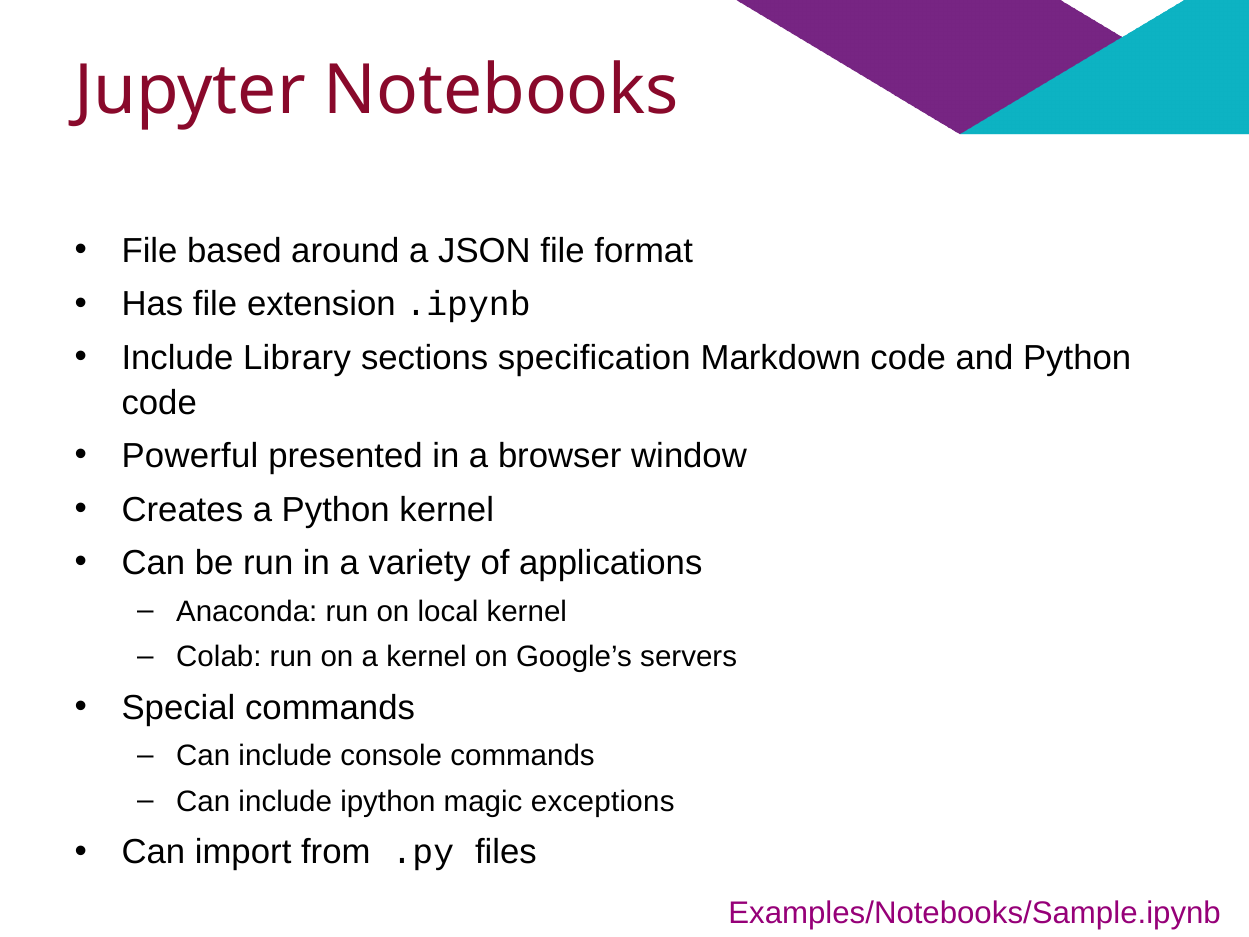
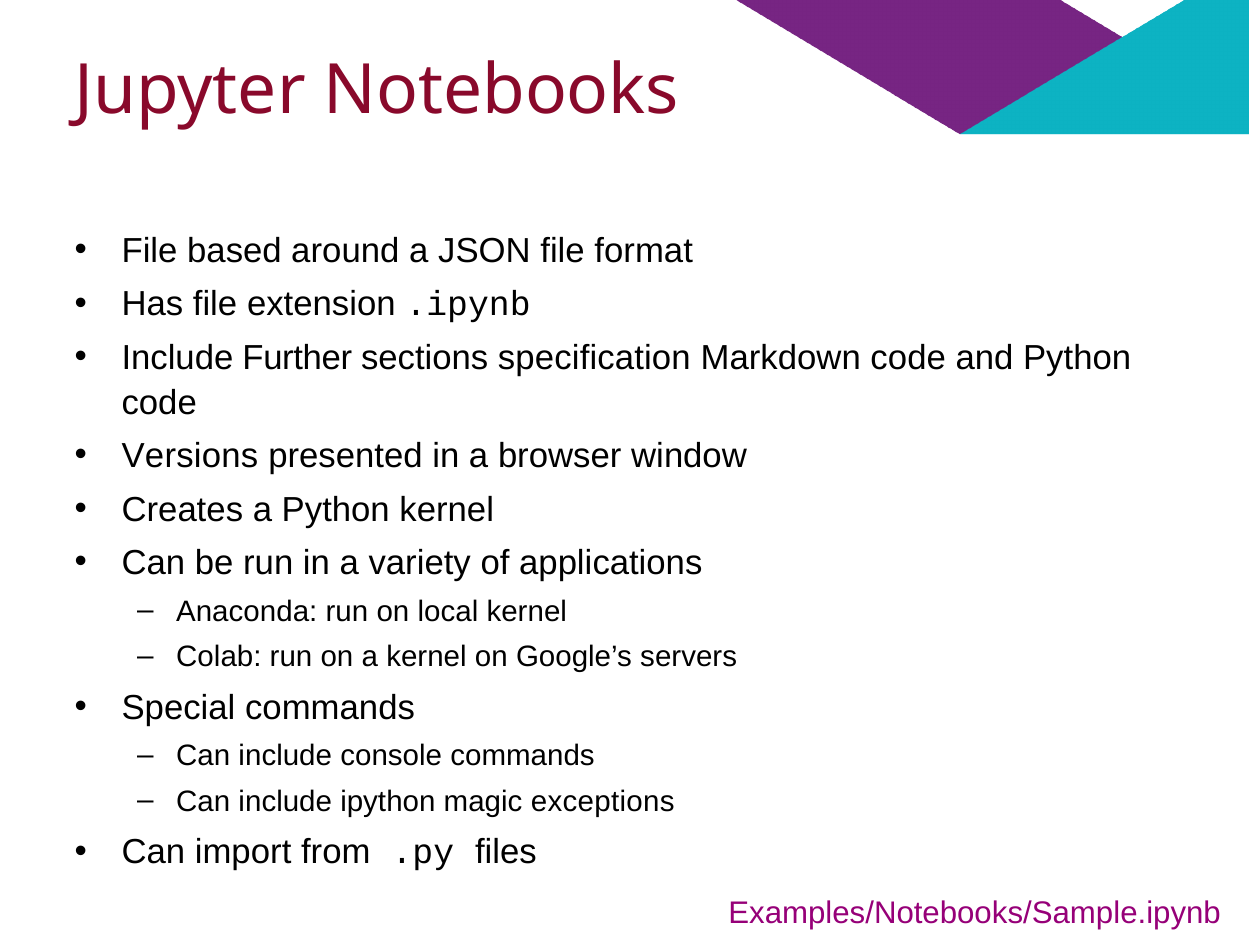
Library: Library -> Further (297, 358)
Powerful: Powerful -> Versions (190, 456)
